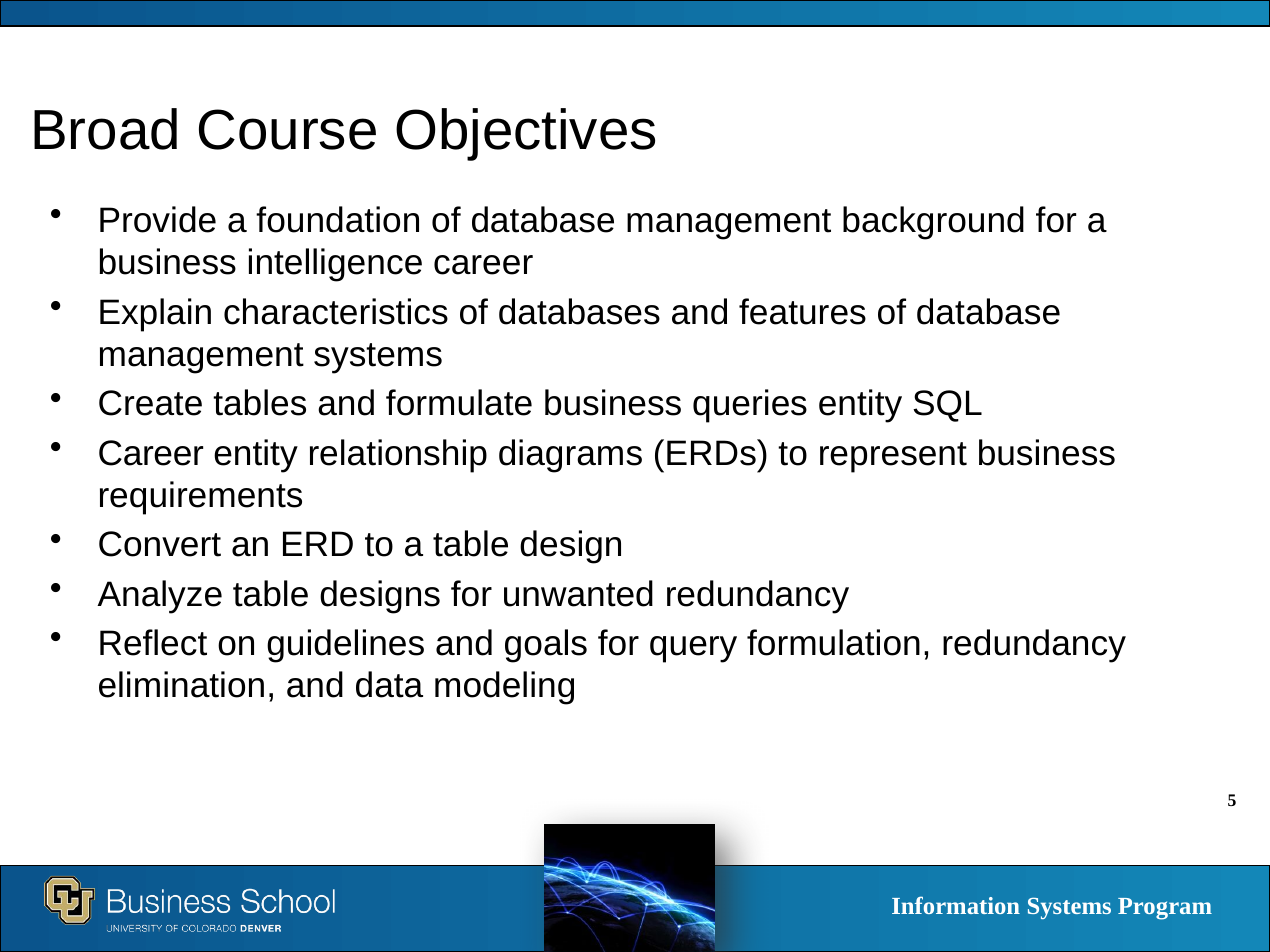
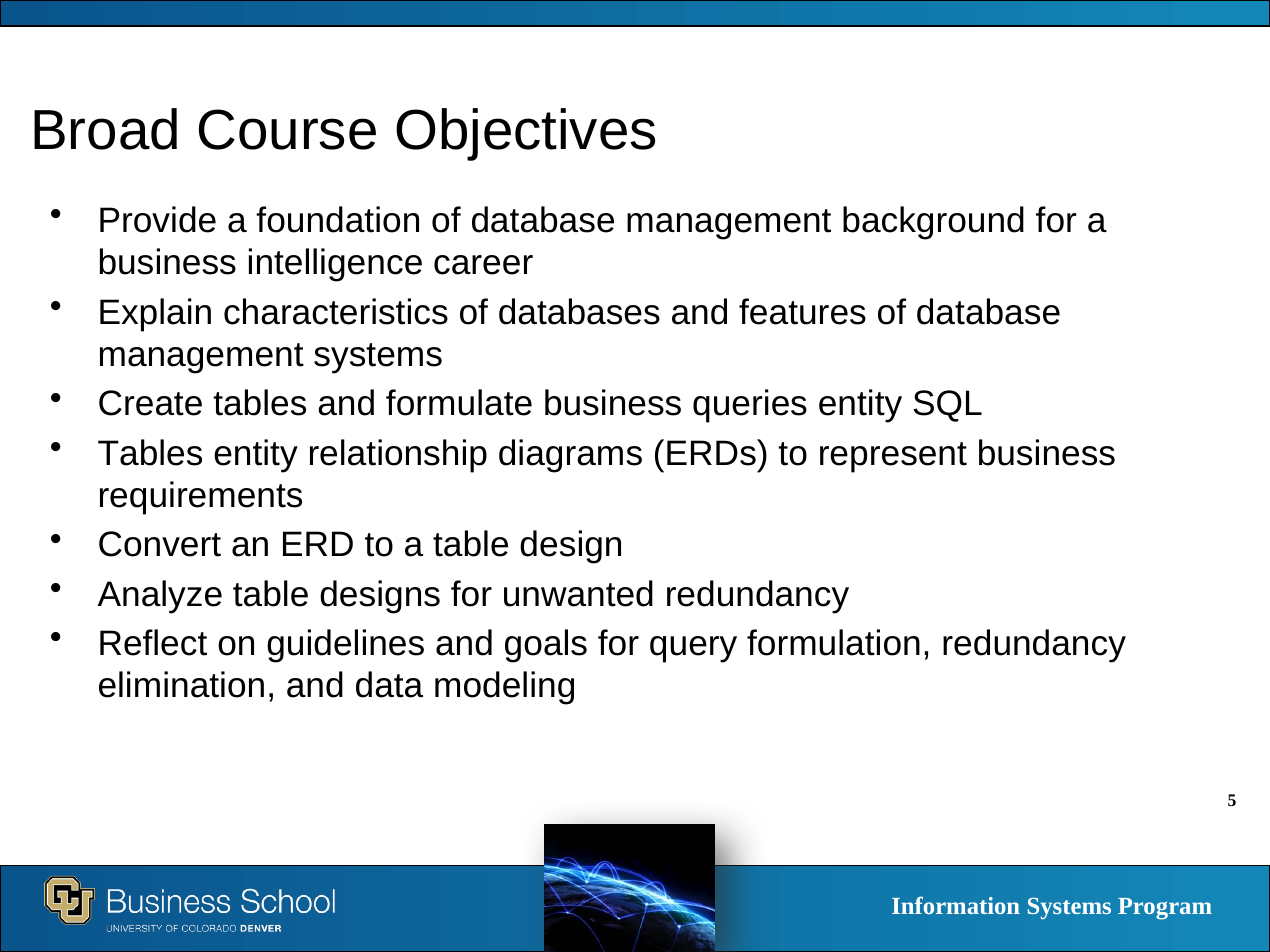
Career: Career -> Tables (151, 454)
